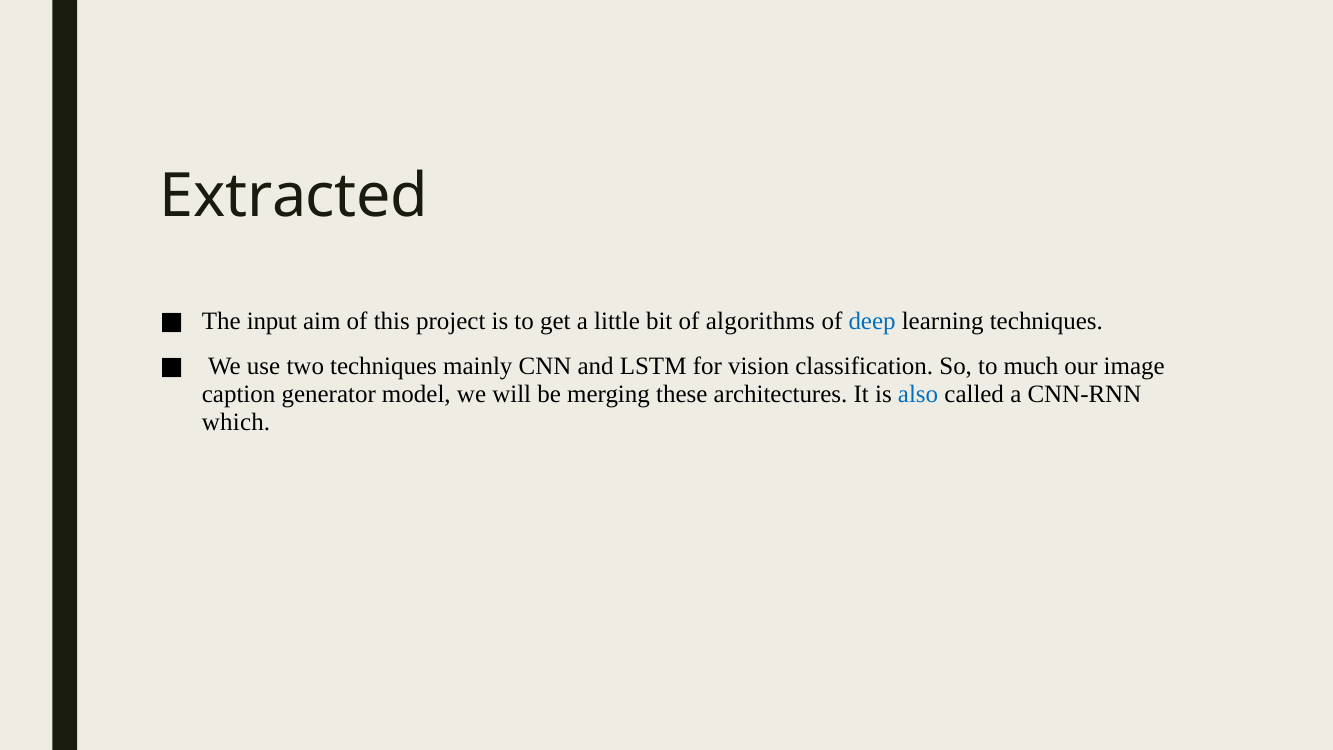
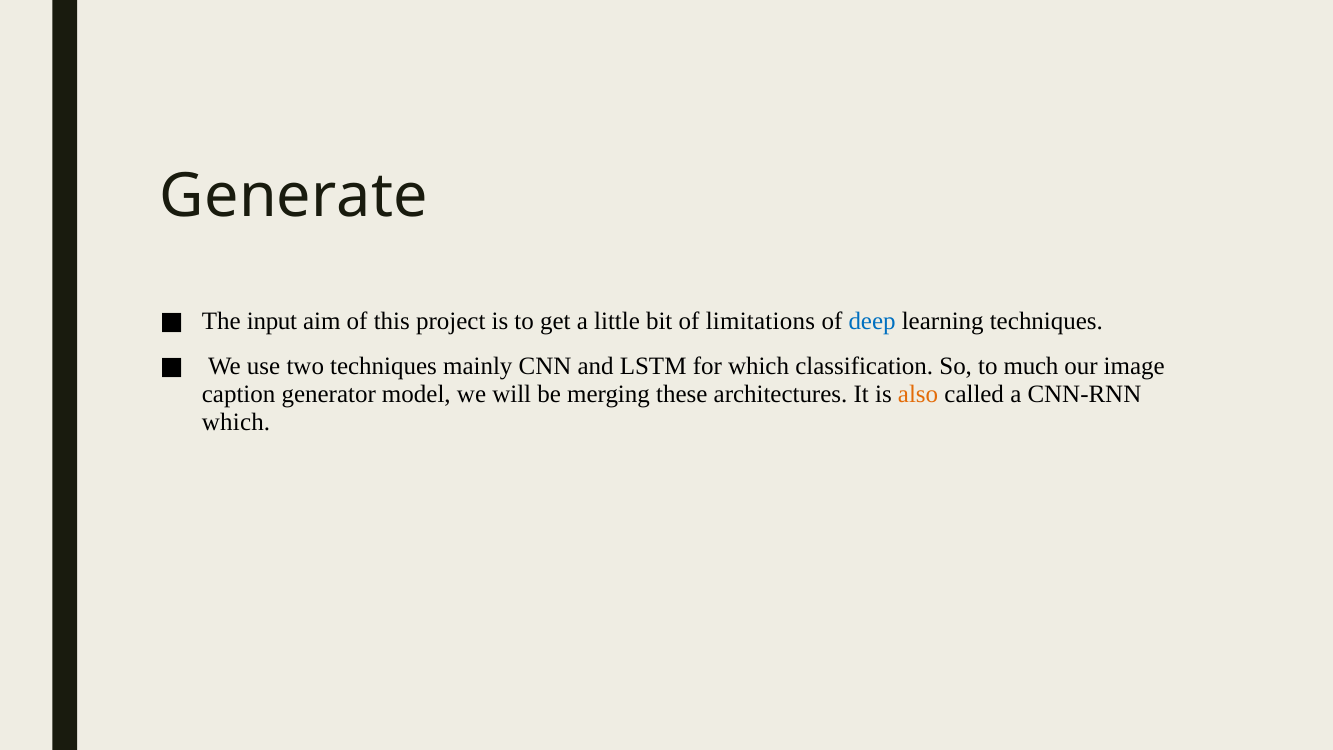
Extracted: Extracted -> Generate (294, 196)
algorithms: algorithms -> limitations (760, 321)
for vision: vision -> which (759, 366)
also colour: blue -> orange (918, 394)
